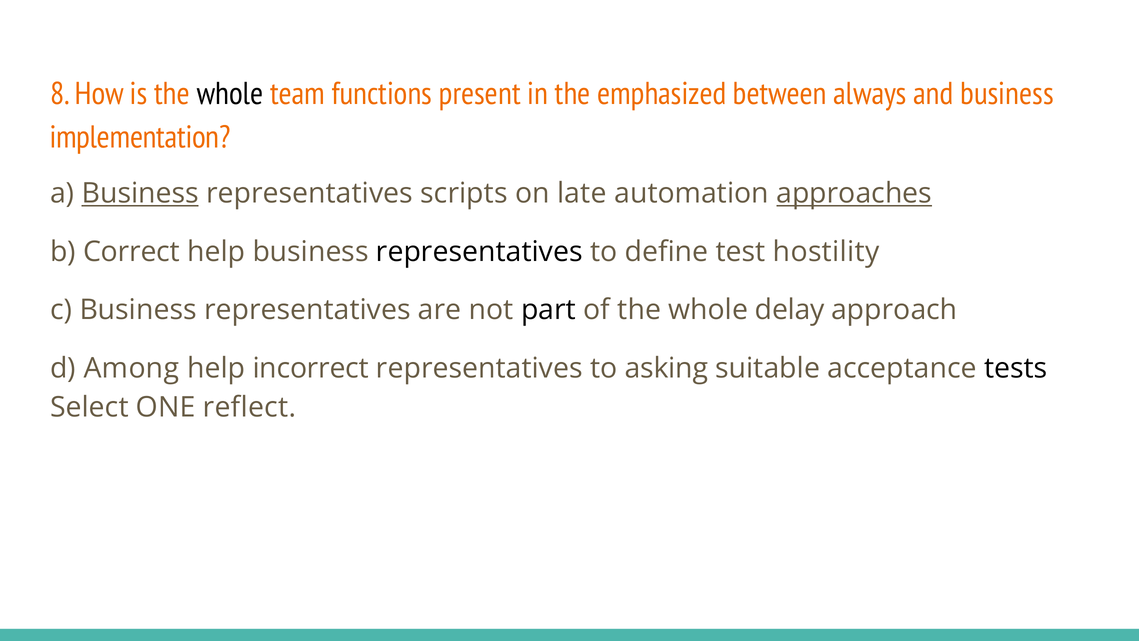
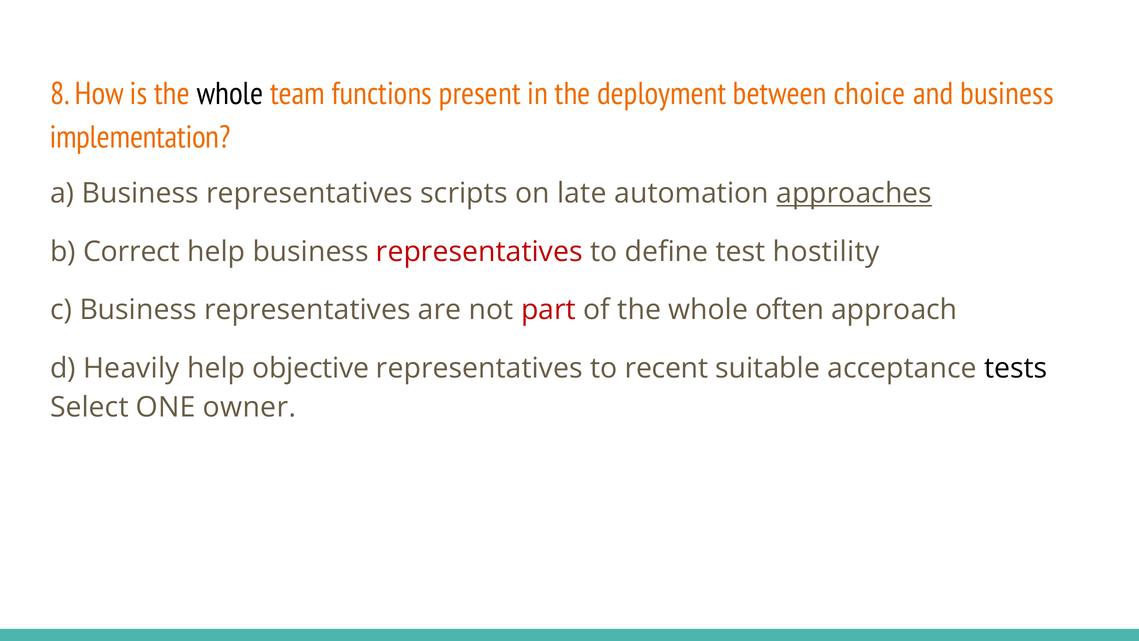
emphasized: emphasized -> deployment (662, 94)
always: always -> choice (870, 94)
Business underline: present -> none (140, 193)
representatives colour: black -> red (479, 252)
part colour: black -> red (548, 310)
delay: delay -> often (790, 310)
Among: Among -> Heavily (131, 368)
incorrect: incorrect -> objective (311, 368)
asking: asking -> recent (666, 368)
reflect: reflect -> owner (250, 407)
